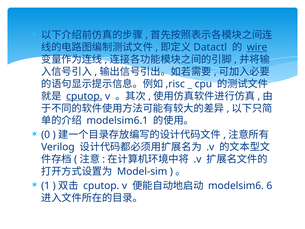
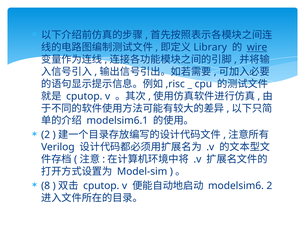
Datactl: Datactl -> Library (210, 47)
cputop underline: present -> none (84, 96)
0: 0 -> 2 (46, 135)
1: 1 -> 8 (46, 186)
modelsim6 6: 6 -> 2 (269, 186)
